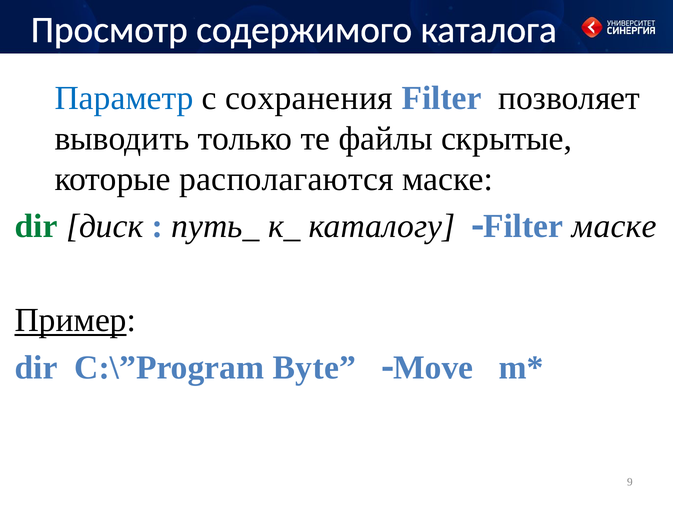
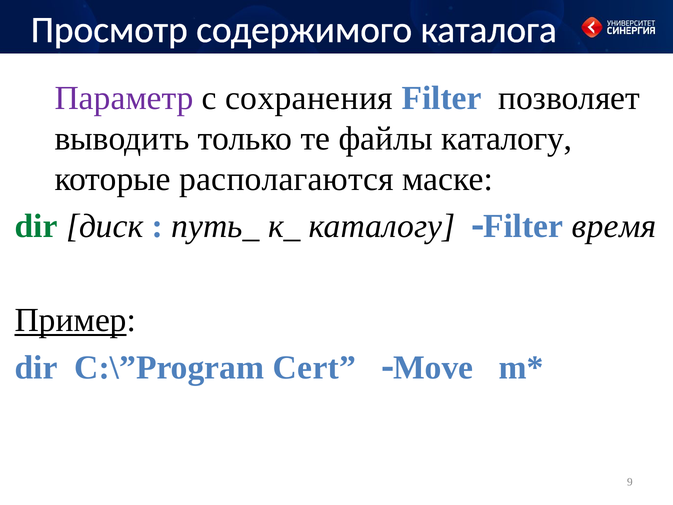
Параметр colour: blue -> purple (124, 98)
файлы скрытые: скрытые -> каталогу (507, 138)
Filter маске: маске -> время (614, 226)
Byte: Byte -> Cert (315, 367)
